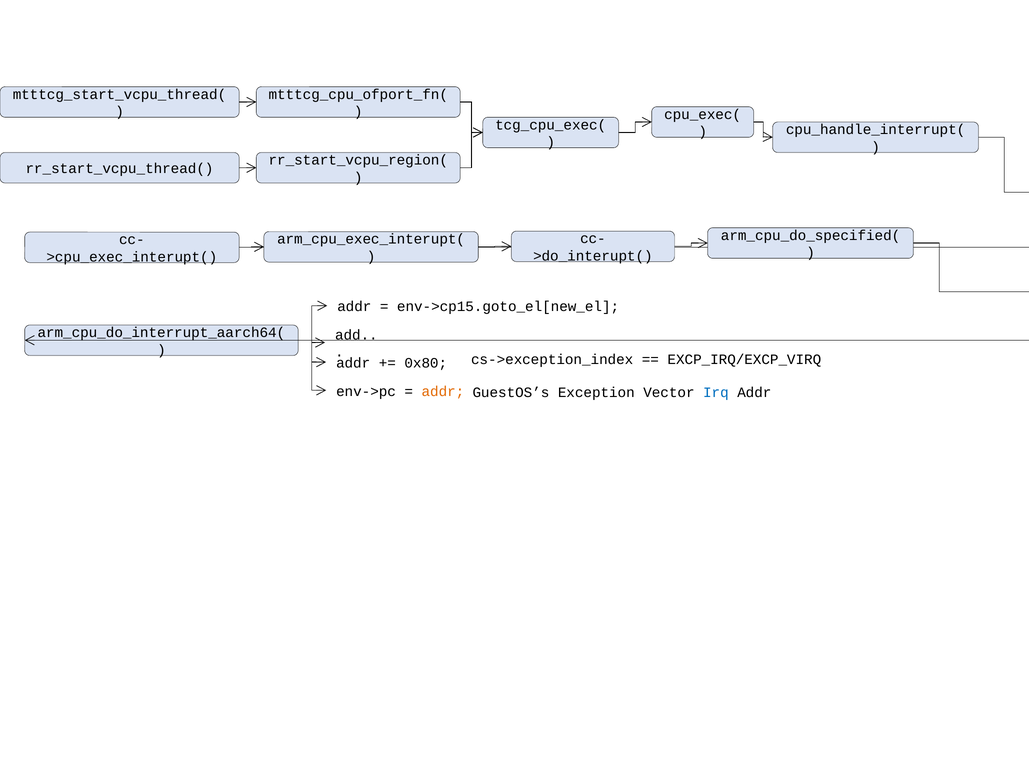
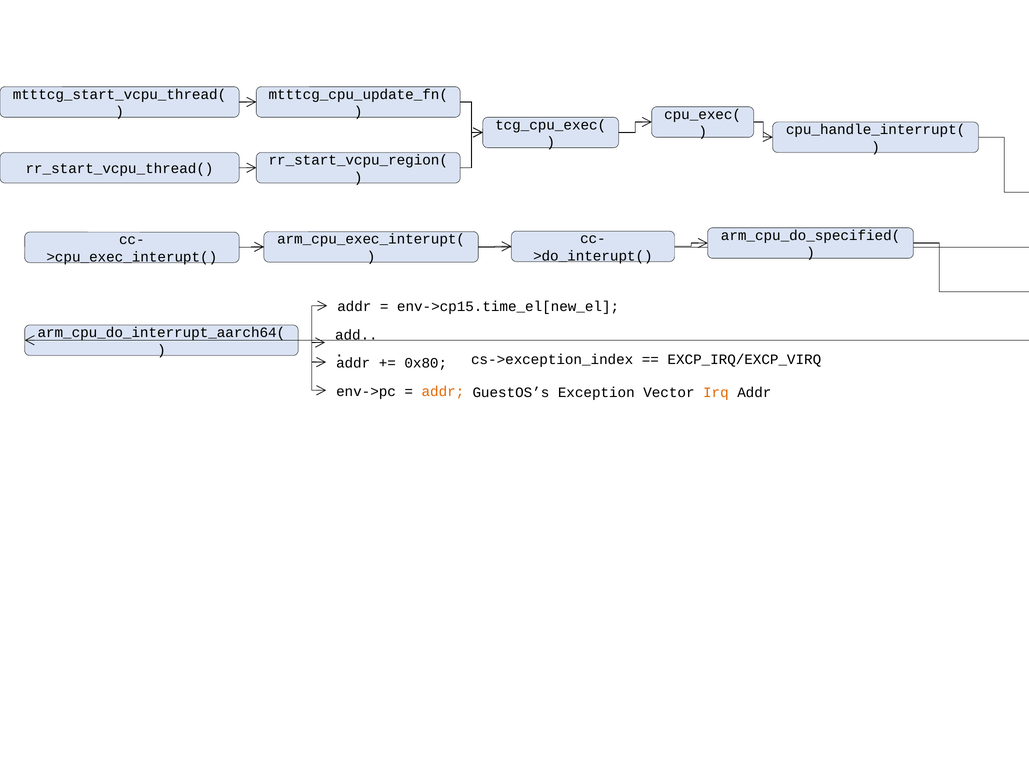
mtttcg_cpu_ofport_fn(: mtttcg_cpu_ofport_fn( -> mtttcg_cpu_update_fn( (358, 94)
env->cp15.goto_el[new_el: env->cp15.goto_el[new_el -> env->cp15.time_el[new_el (508, 307)
Irq colour: blue -> orange (716, 392)
